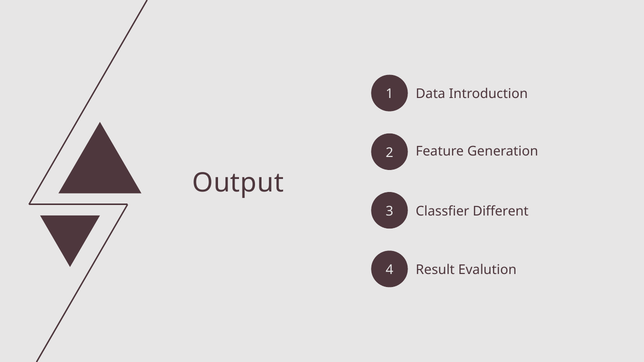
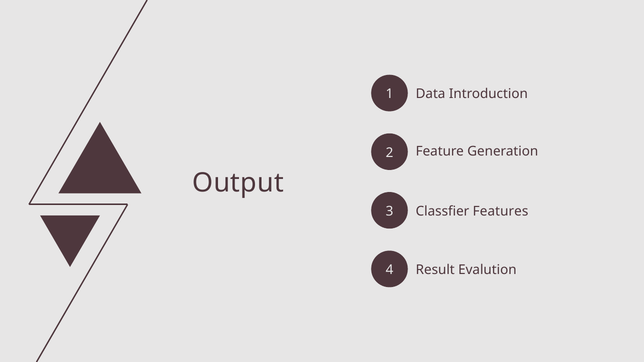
Different: Different -> Features (501, 211)
